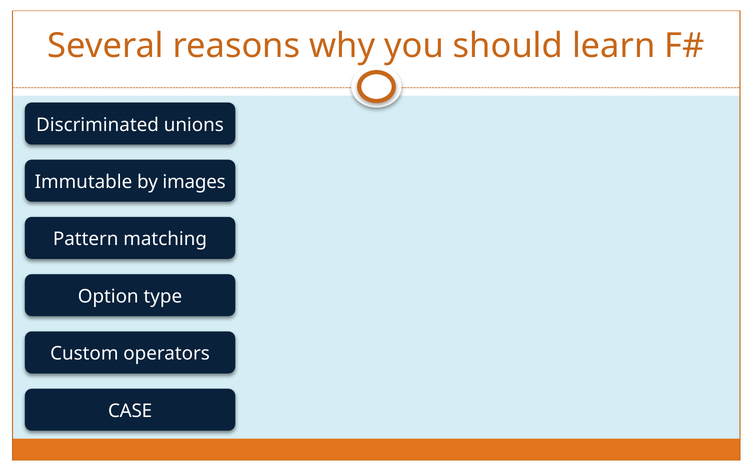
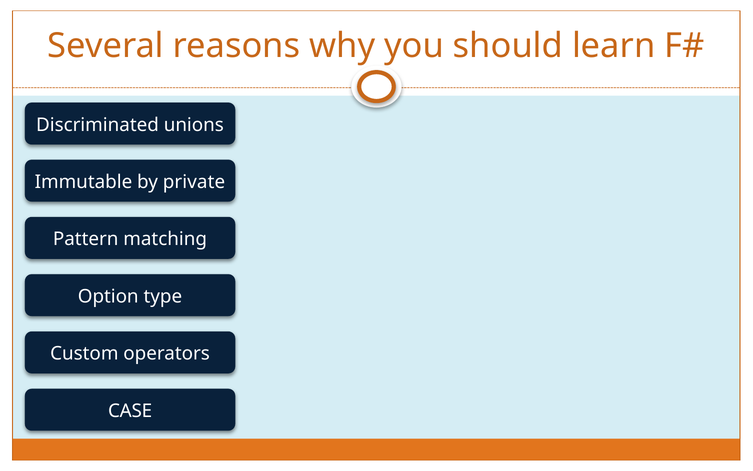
images: images -> private (194, 182)
